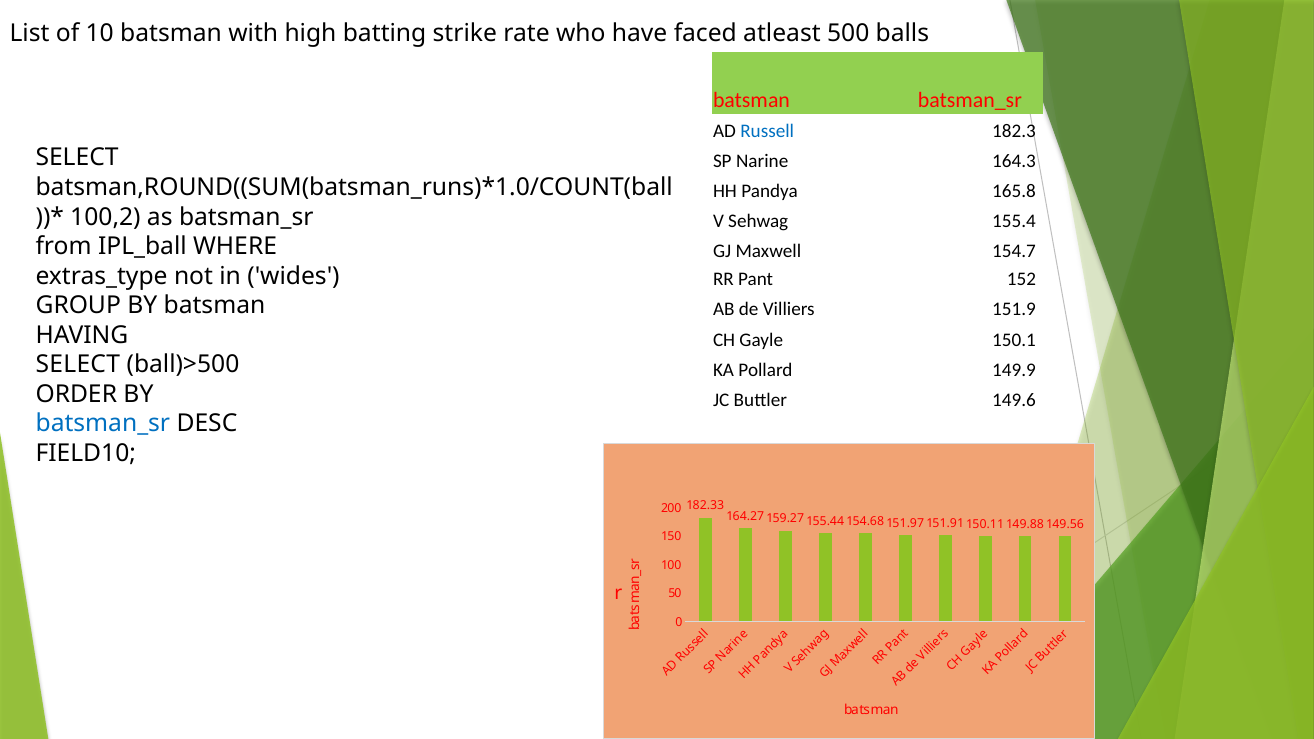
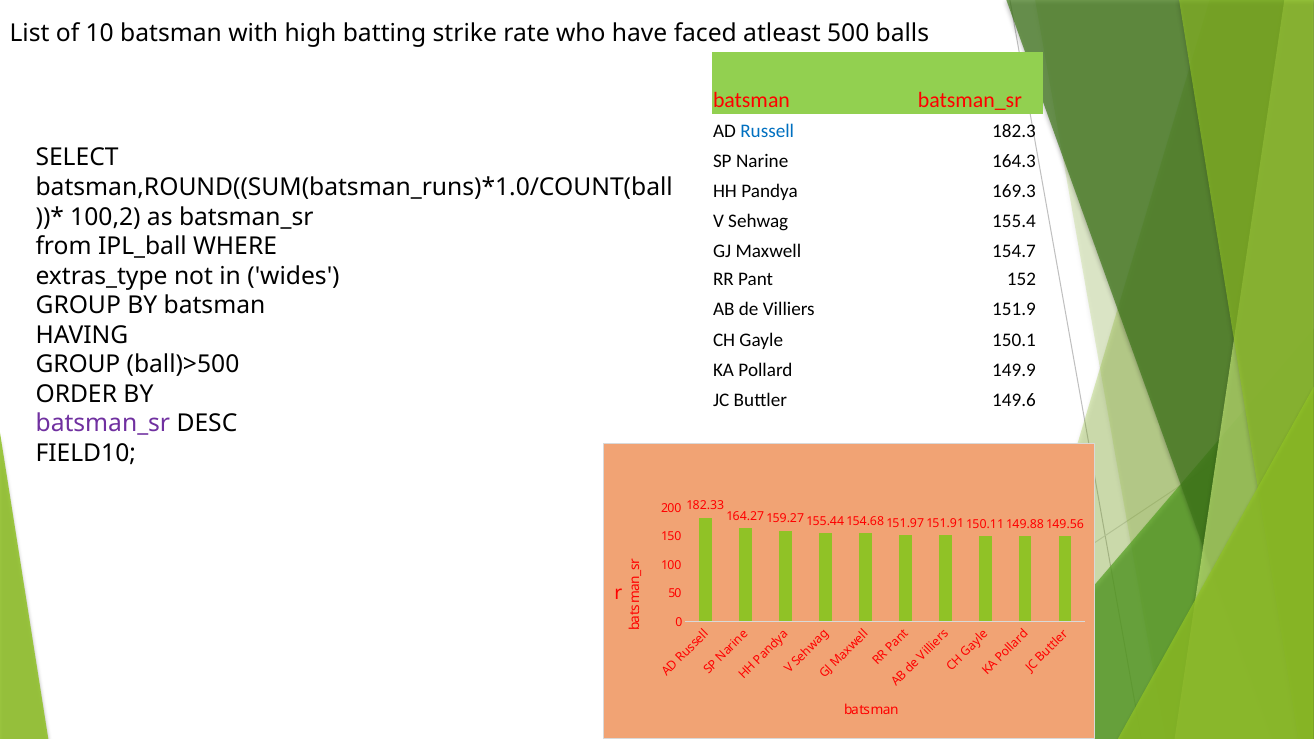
165.8: 165.8 -> 169.3 (1014, 191)
SELECT: SELECT -> GROUP (78, 365)
batsman_sr colour: blue -> purple (103, 424)
